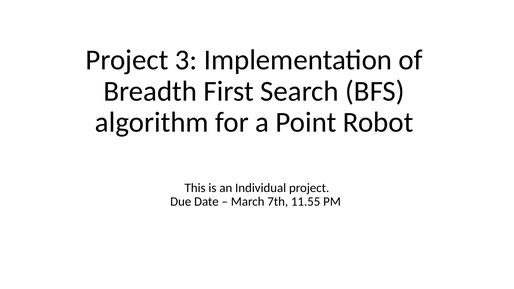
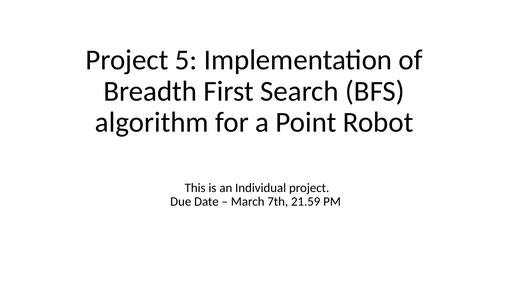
3: 3 -> 5 (186, 60)
11.55: 11.55 -> 21.59 (306, 202)
